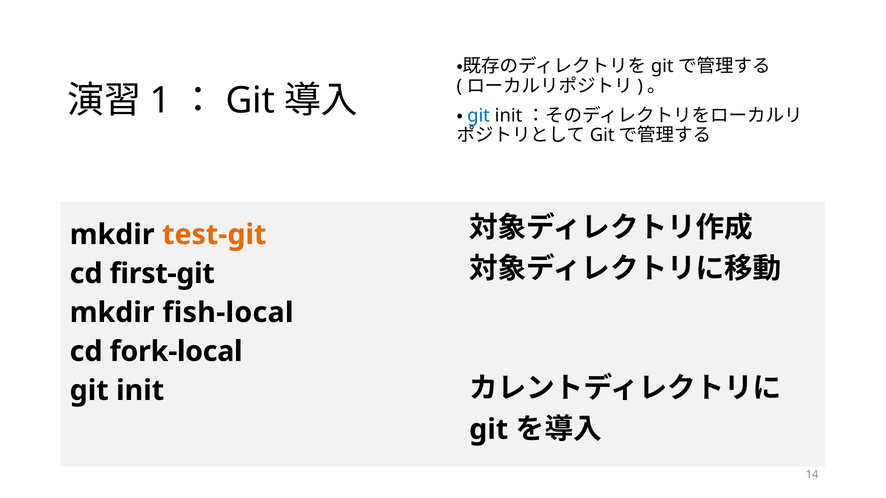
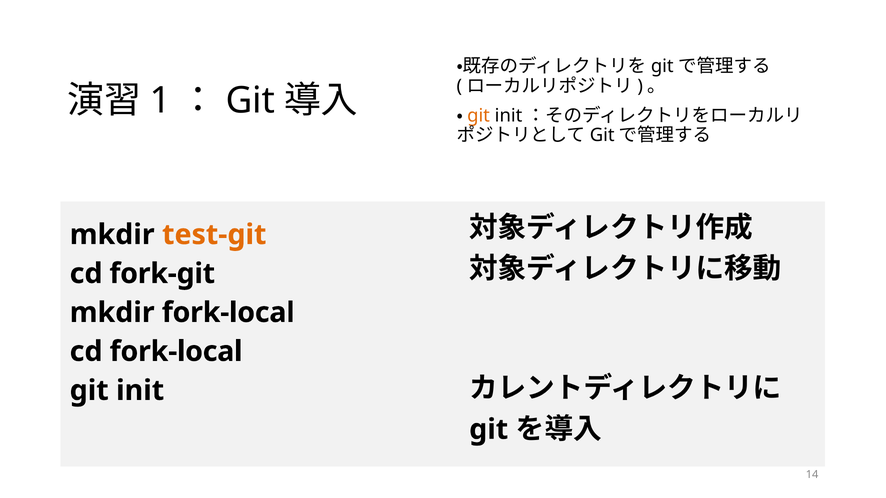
git colour: blue -> orange (479, 116)
first-git: first-git -> fork-git (162, 274)
mkdir fish-local: fish-local -> fork-local (228, 313)
